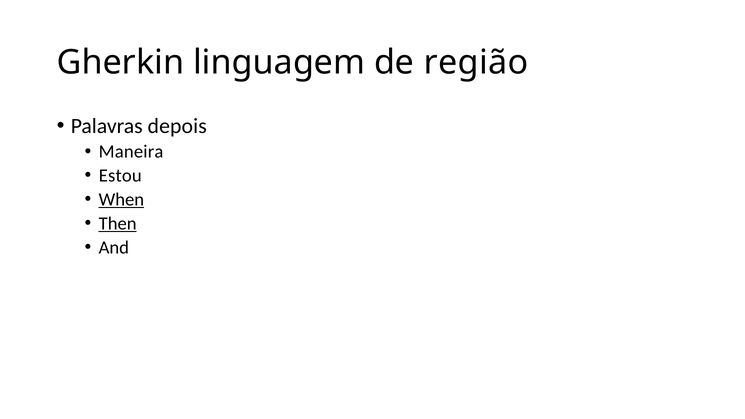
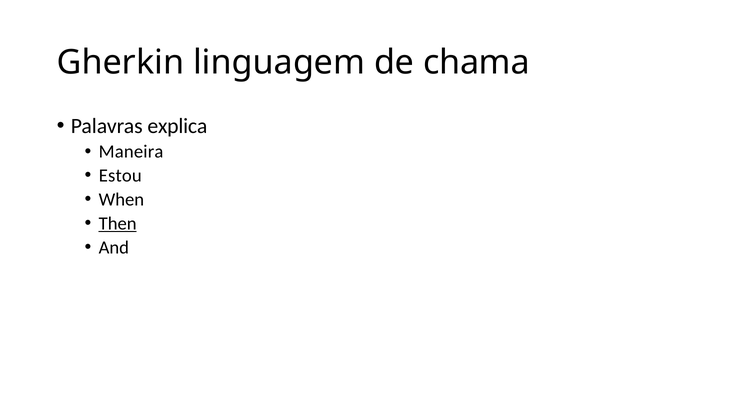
região: região -> chama (476, 63)
depois: depois -> explica (177, 126)
When underline: present -> none (121, 200)
